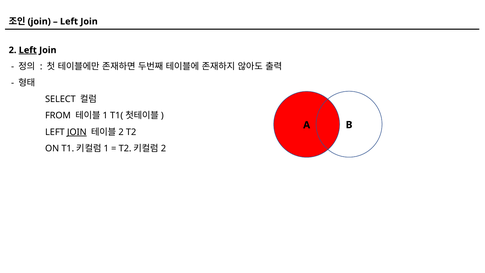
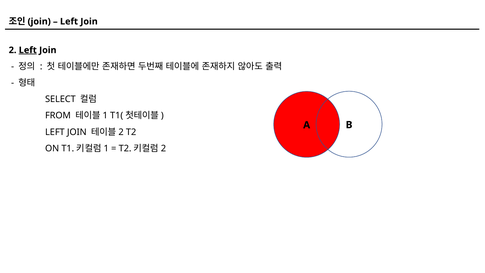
JOIN underline: present -> none (77, 132)
